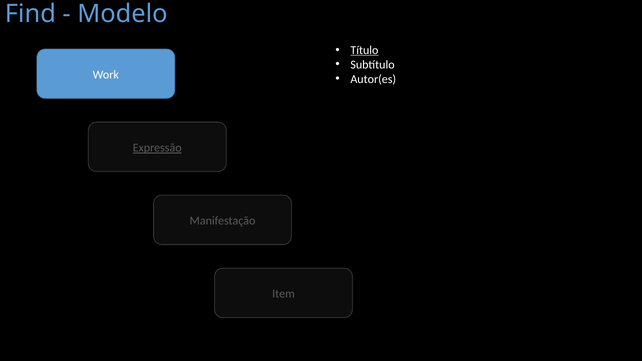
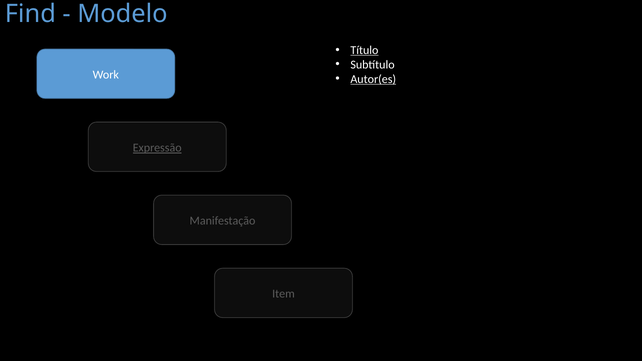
Autor(es underline: none -> present (373, 79)
